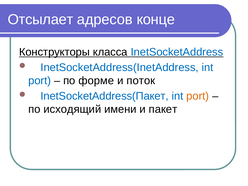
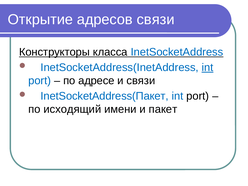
Отсылает: Отсылает -> Открытие (40, 20)
адресов конце: конце -> связи (156, 20)
int underline: none -> present (208, 67)
форме: форме -> адресе (96, 81)
и поток: поток -> связи (141, 81)
port colour: orange -> black (198, 96)
